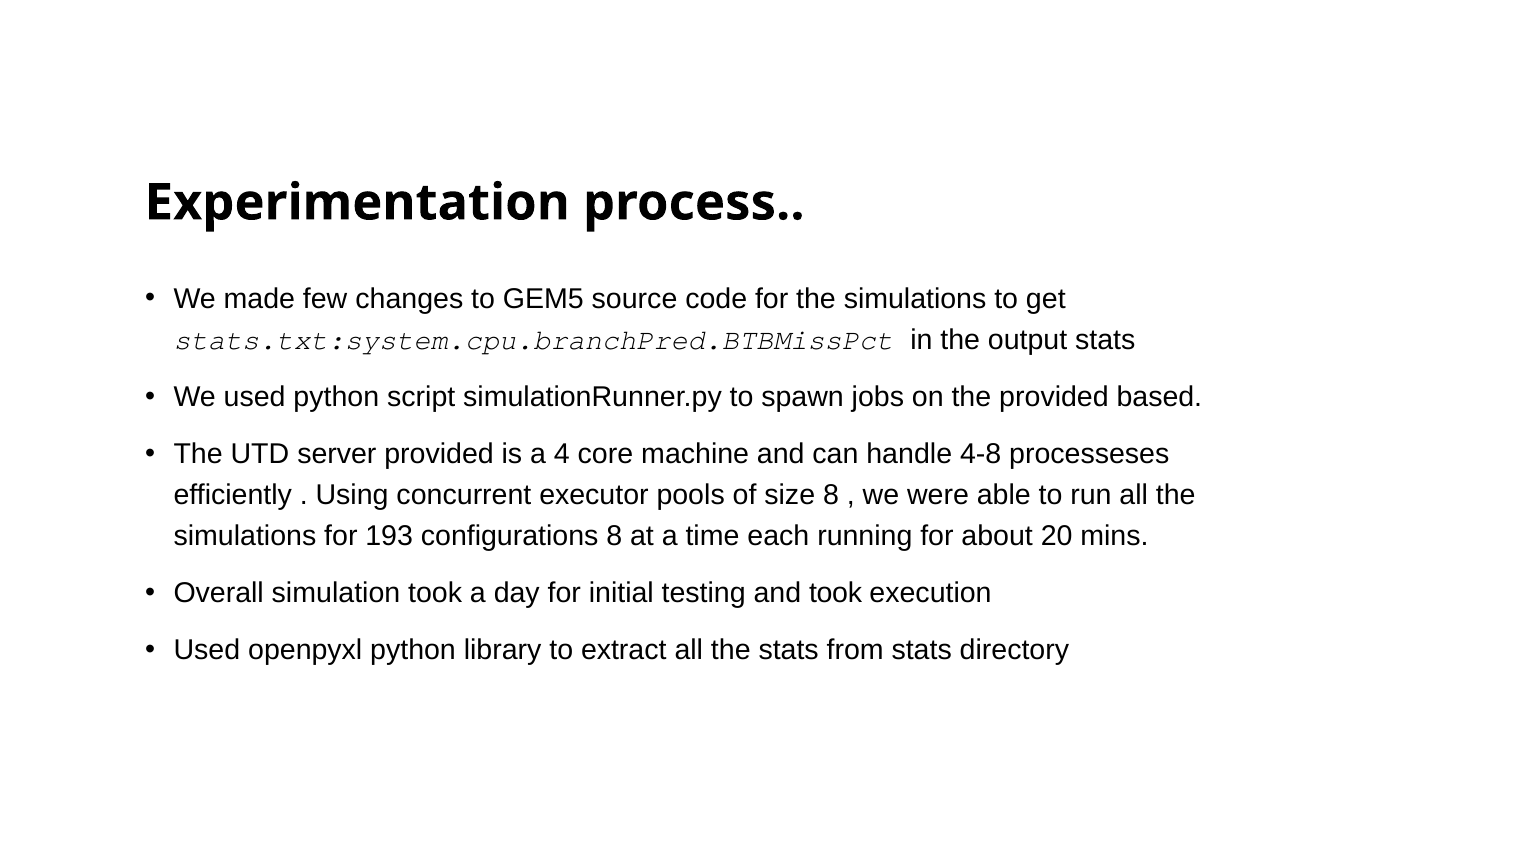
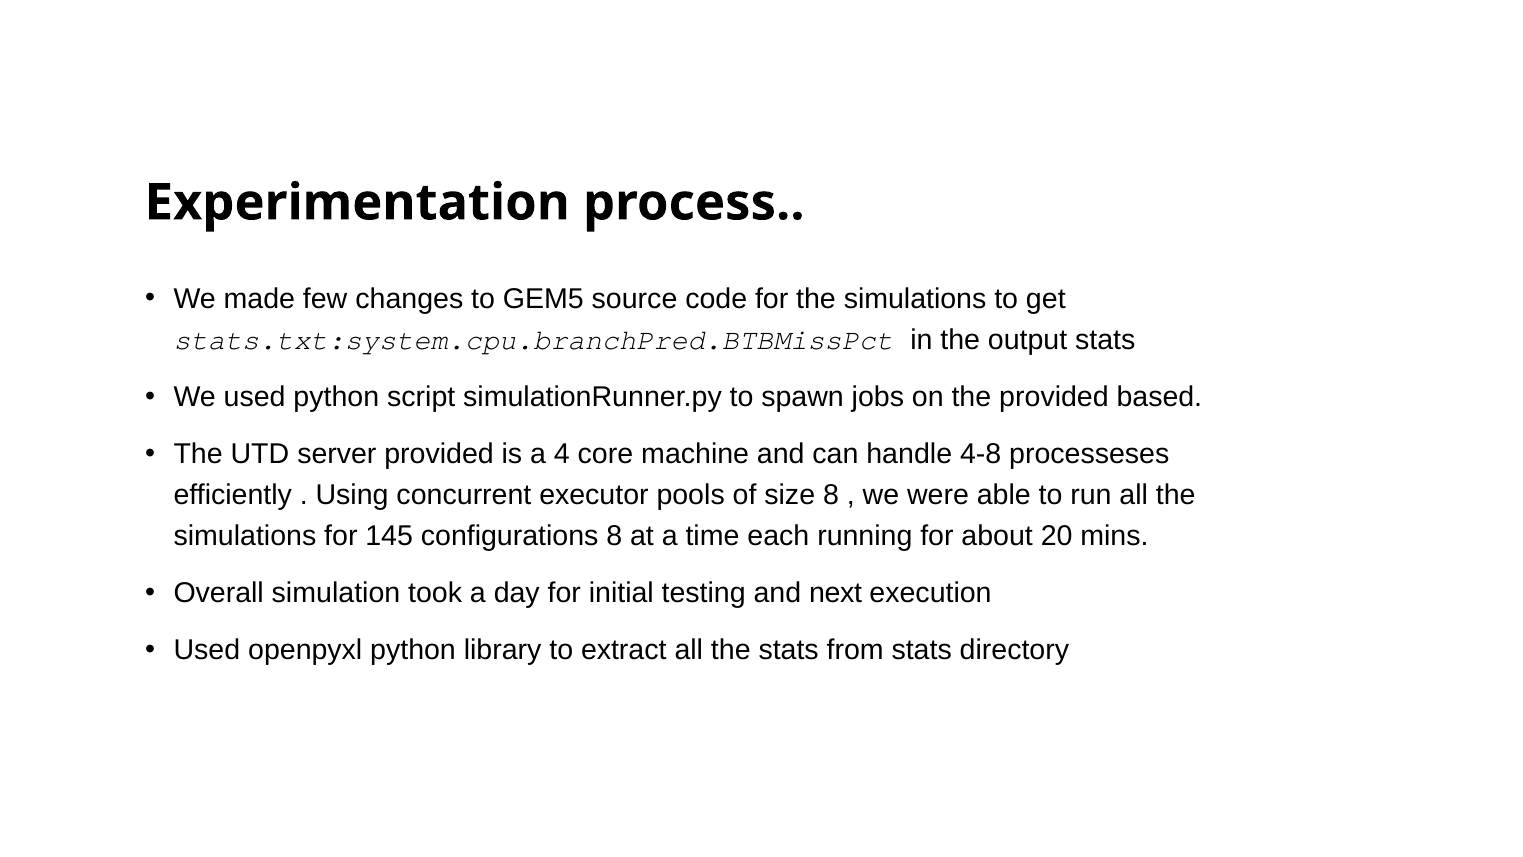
193: 193 -> 145 (389, 536)
and took: took -> next (836, 593)
